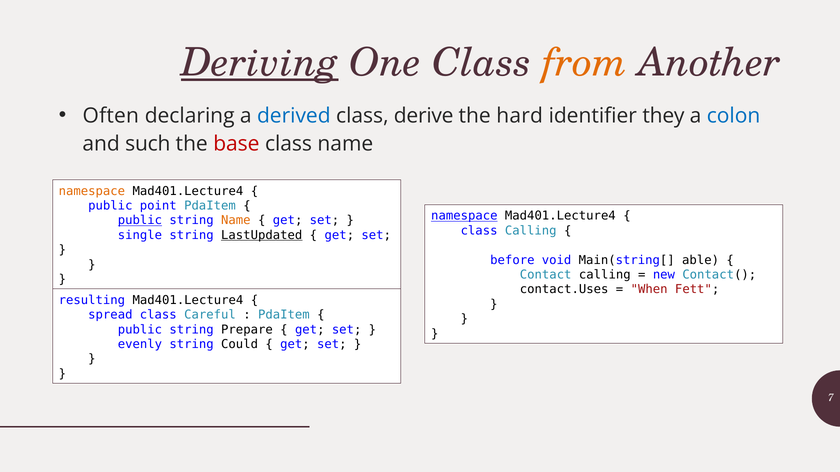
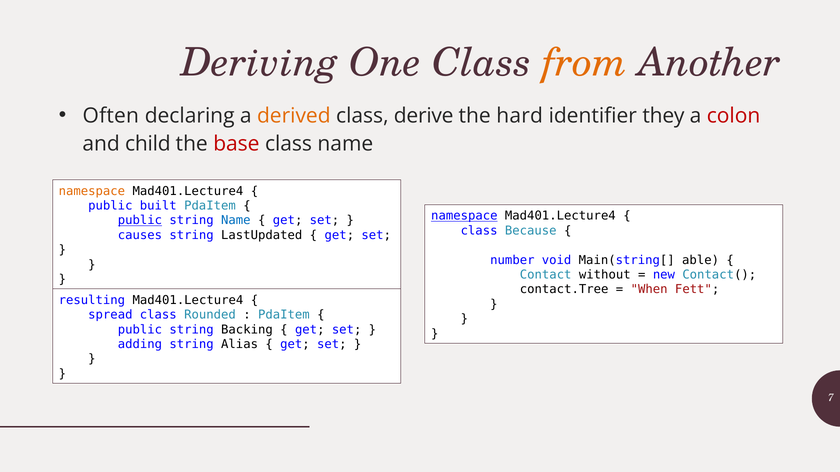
Deriving underline: present -> none (260, 63)
derived colour: blue -> orange (294, 116)
colon colour: blue -> red (734, 116)
such: such -> child (148, 144)
point: point -> built (158, 206)
Name colour: orange -> blue (236, 221)
class Calling: Calling -> Because (531, 231)
single: single -> causes (140, 235)
LastUpdated underline: present -> none (262, 235)
before: before -> number (512, 260)
Contact calling: calling -> without (605, 275)
contact.Uses: contact.Uses -> contact.Tree (564, 290)
Careful: Careful -> Rounded (210, 315)
Prepare: Prepare -> Backing (247, 330)
evenly: evenly -> adding (140, 345)
Could: Could -> Alias (240, 345)
